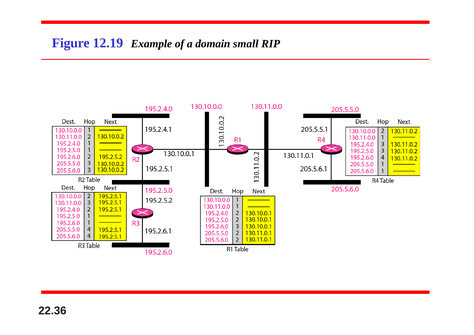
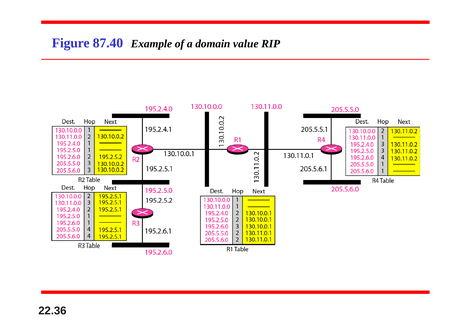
12.19: 12.19 -> 87.40 (108, 43)
small: small -> value (246, 44)
